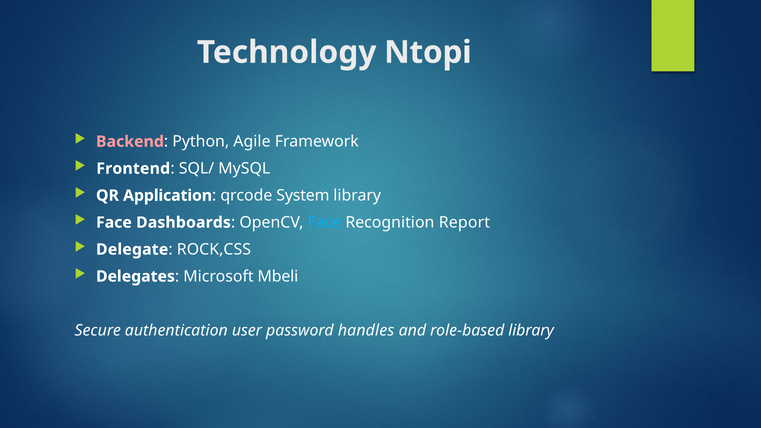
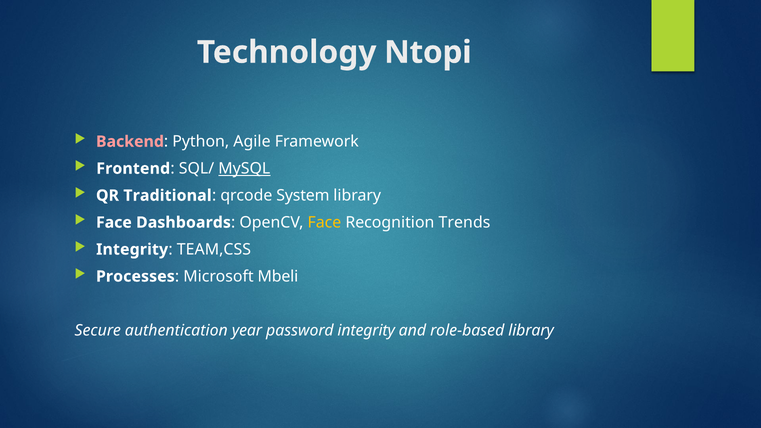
MySQL underline: none -> present (244, 169)
Application: Application -> Traditional (167, 196)
Face colour: light blue -> yellow (324, 223)
Report: Report -> Trends (464, 223)
Delegate: Delegate -> Integrity (132, 249)
ROCK,CSS: ROCK,CSS -> TEAM,CSS (214, 249)
Delegates: Delegates -> Processes (135, 276)
user: user -> year (247, 330)
password handles: handles -> integrity (366, 330)
